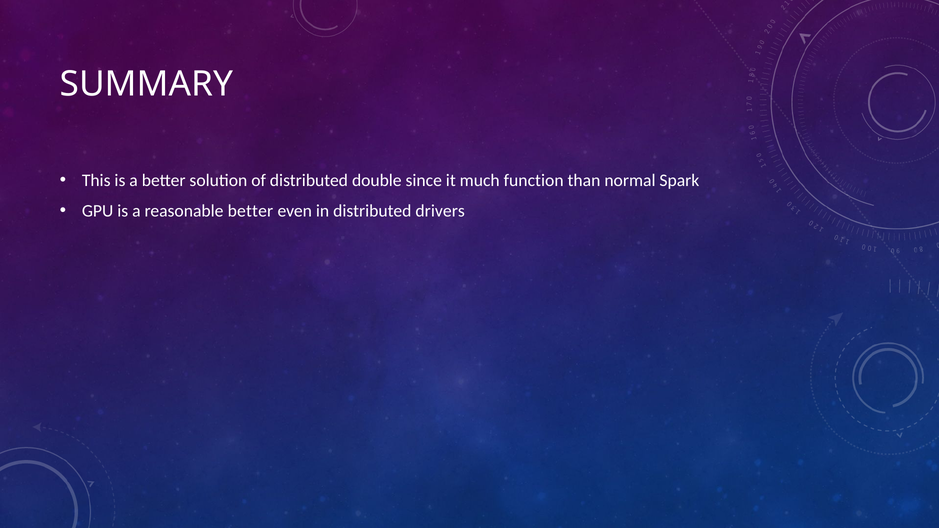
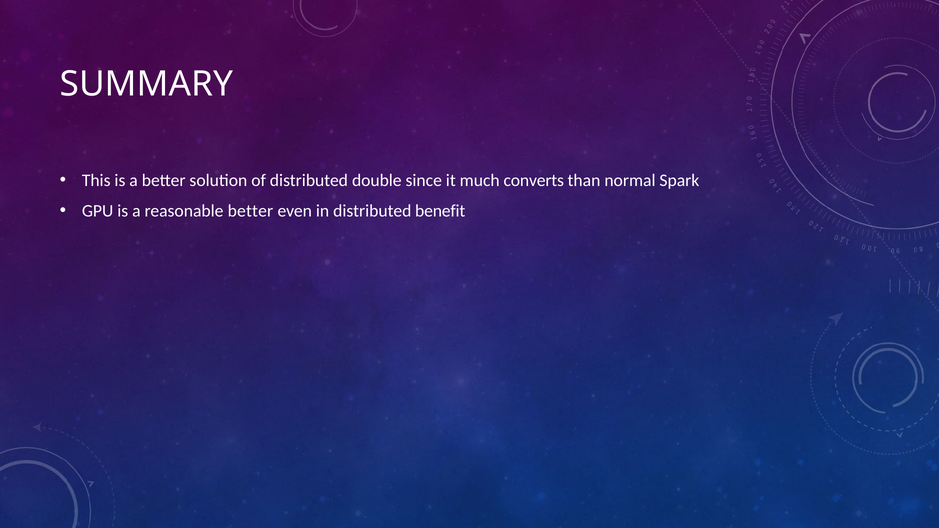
function: function -> converts (534, 180)
drivers: drivers -> benefit (440, 211)
